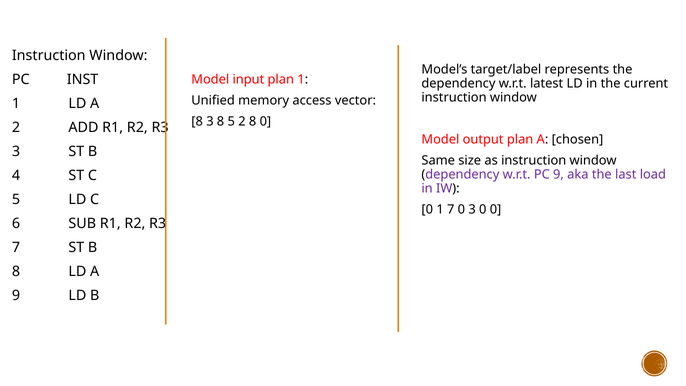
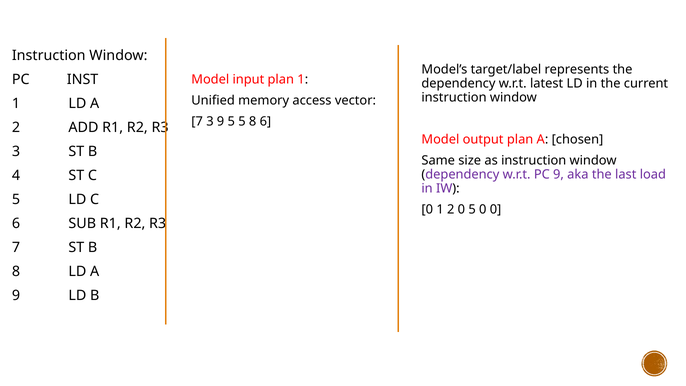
8: 8 -> 7 (197, 122)
3 8: 8 -> 9 (221, 122)
5 2: 2 -> 5 (242, 122)
8 0: 0 -> 6 (265, 122)
1 7: 7 -> 2 (451, 209)
0 3: 3 -> 5 (472, 209)
